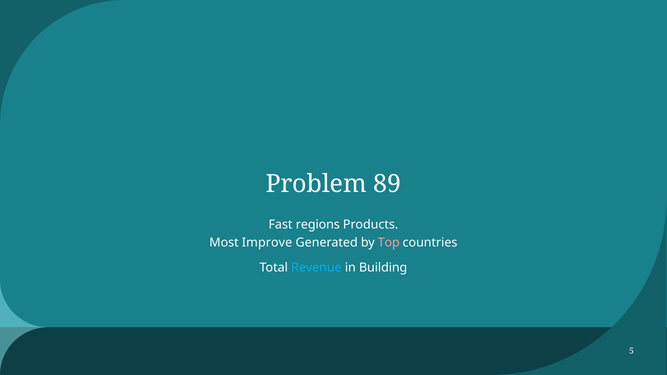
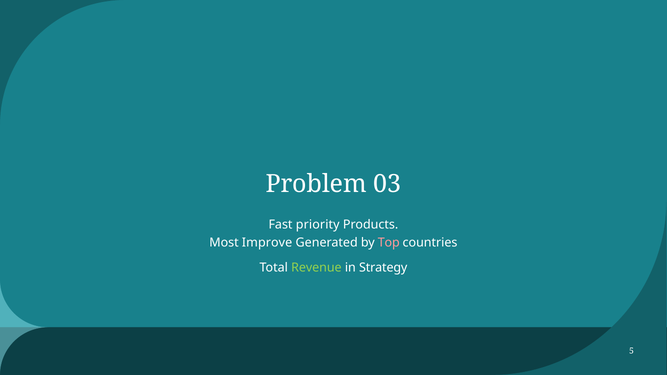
89: 89 -> 03 (387, 184)
regions: regions -> priority (318, 225)
Revenue colour: light blue -> light green (316, 268)
Building: Building -> Strategy (383, 268)
